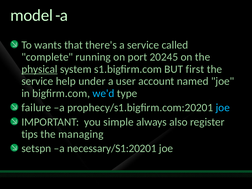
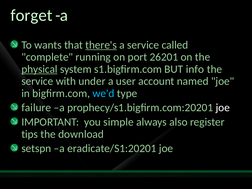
model: model -> forget (31, 15)
there's underline: none -> present (101, 45)
20245: 20245 -> 26201 (164, 57)
first: first -> info (195, 69)
help: help -> with (66, 81)
joe colour: light blue -> white (223, 108)
managing: managing -> download (81, 134)
necessary/S1:20201: necessary/S1:20201 -> eradicate/S1:20201 (112, 148)
